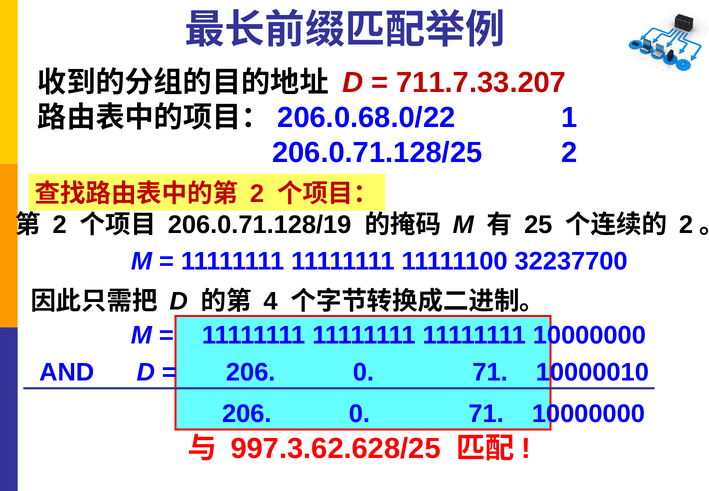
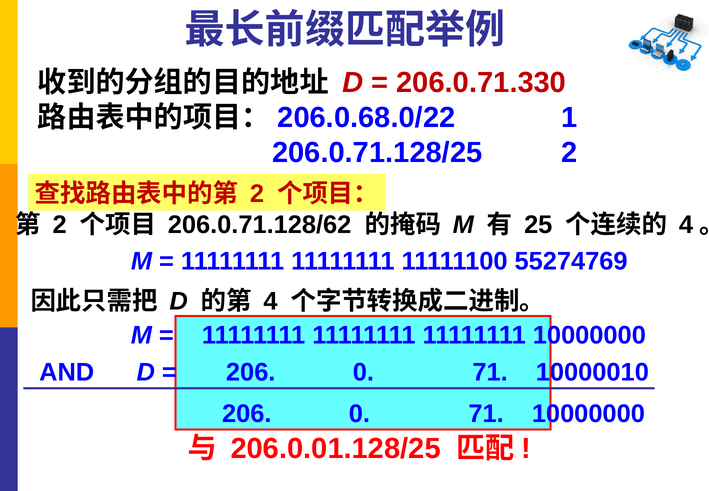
711.7.33.207: 711.7.33.207 -> 206.0.71.330 (481, 83)
206.0.71.128/19: 206.0.71.128/19 -> 206.0.71.128/62 (260, 225)
2: 2 -> 4 (686, 225)
32237700: 32237700 -> 55274769 (571, 261)
997.3.62.628/25: 997.3.62.628/25 -> 206.0.01.128/25 (336, 449)
